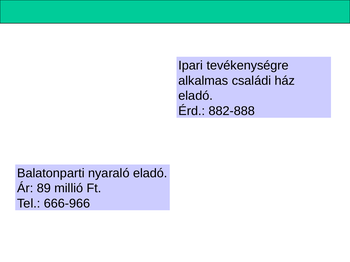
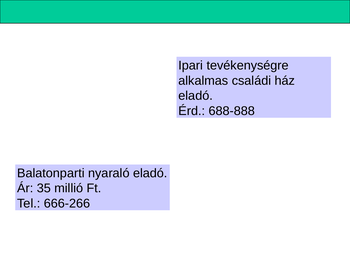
882-888: 882-888 -> 688-888 (232, 111)
89: 89 -> 35 (44, 189)
666-966: 666-966 -> 666-266 (67, 204)
